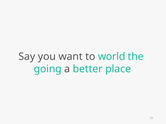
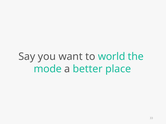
going: going -> mode (48, 69)
